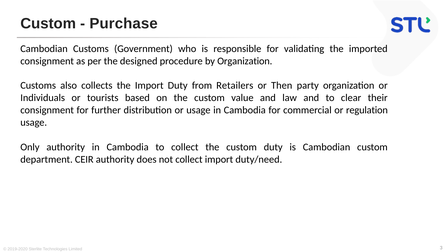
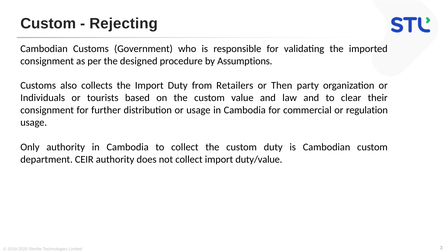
Purchase: Purchase -> Rejecting (124, 24)
by Organization: Organization -> Assumptions (245, 61)
duty/need: duty/need -> duty/value (259, 159)
